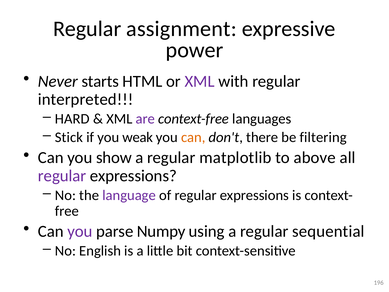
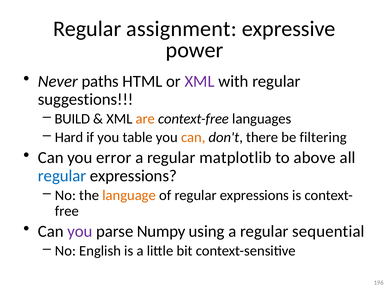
starts: starts -> paths (100, 81)
interpreted: interpreted -> suggestions (86, 99)
HARD: HARD -> BUILD (72, 119)
are colour: purple -> orange (145, 119)
Stick: Stick -> Hard (69, 137)
weak: weak -> table (138, 137)
show: show -> error (114, 158)
regular colour: purple -> blue (62, 176)
language colour: purple -> orange (129, 195)
